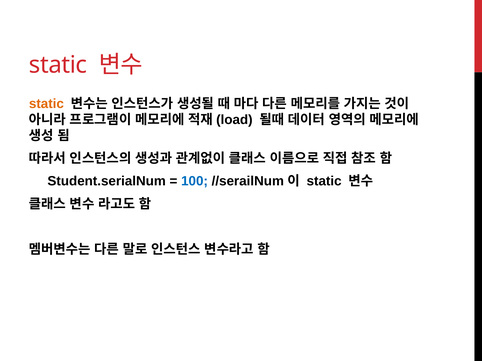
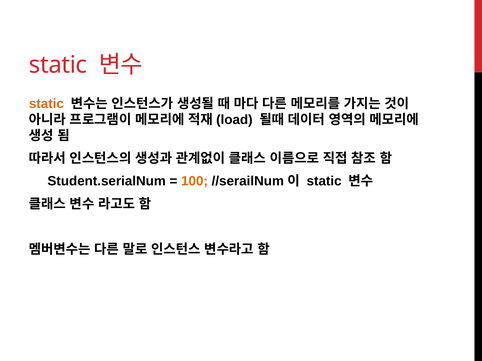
100 colour: blue -> orange (195, 181)
